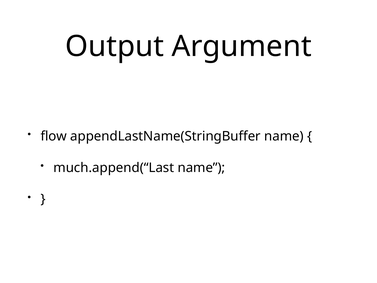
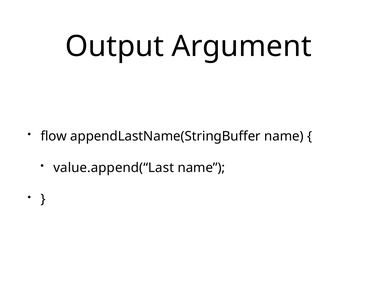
much.append(“Last: much.append(“Last -> value.append(“Last (114, 168)
